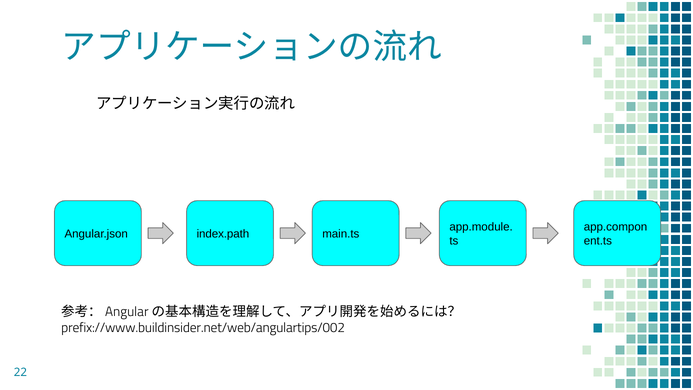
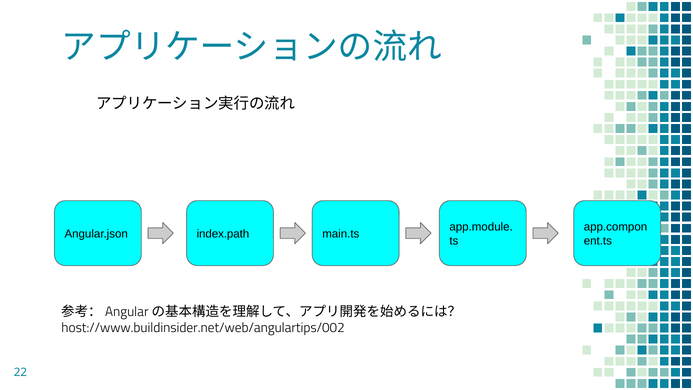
prefix://www.buildinsider.net/web/angulartips/002: prefix://www.buildinsider.net/web/angulartips/002 -> host://www.buildinsider.net/web/angulartips/002 (203, 328)
